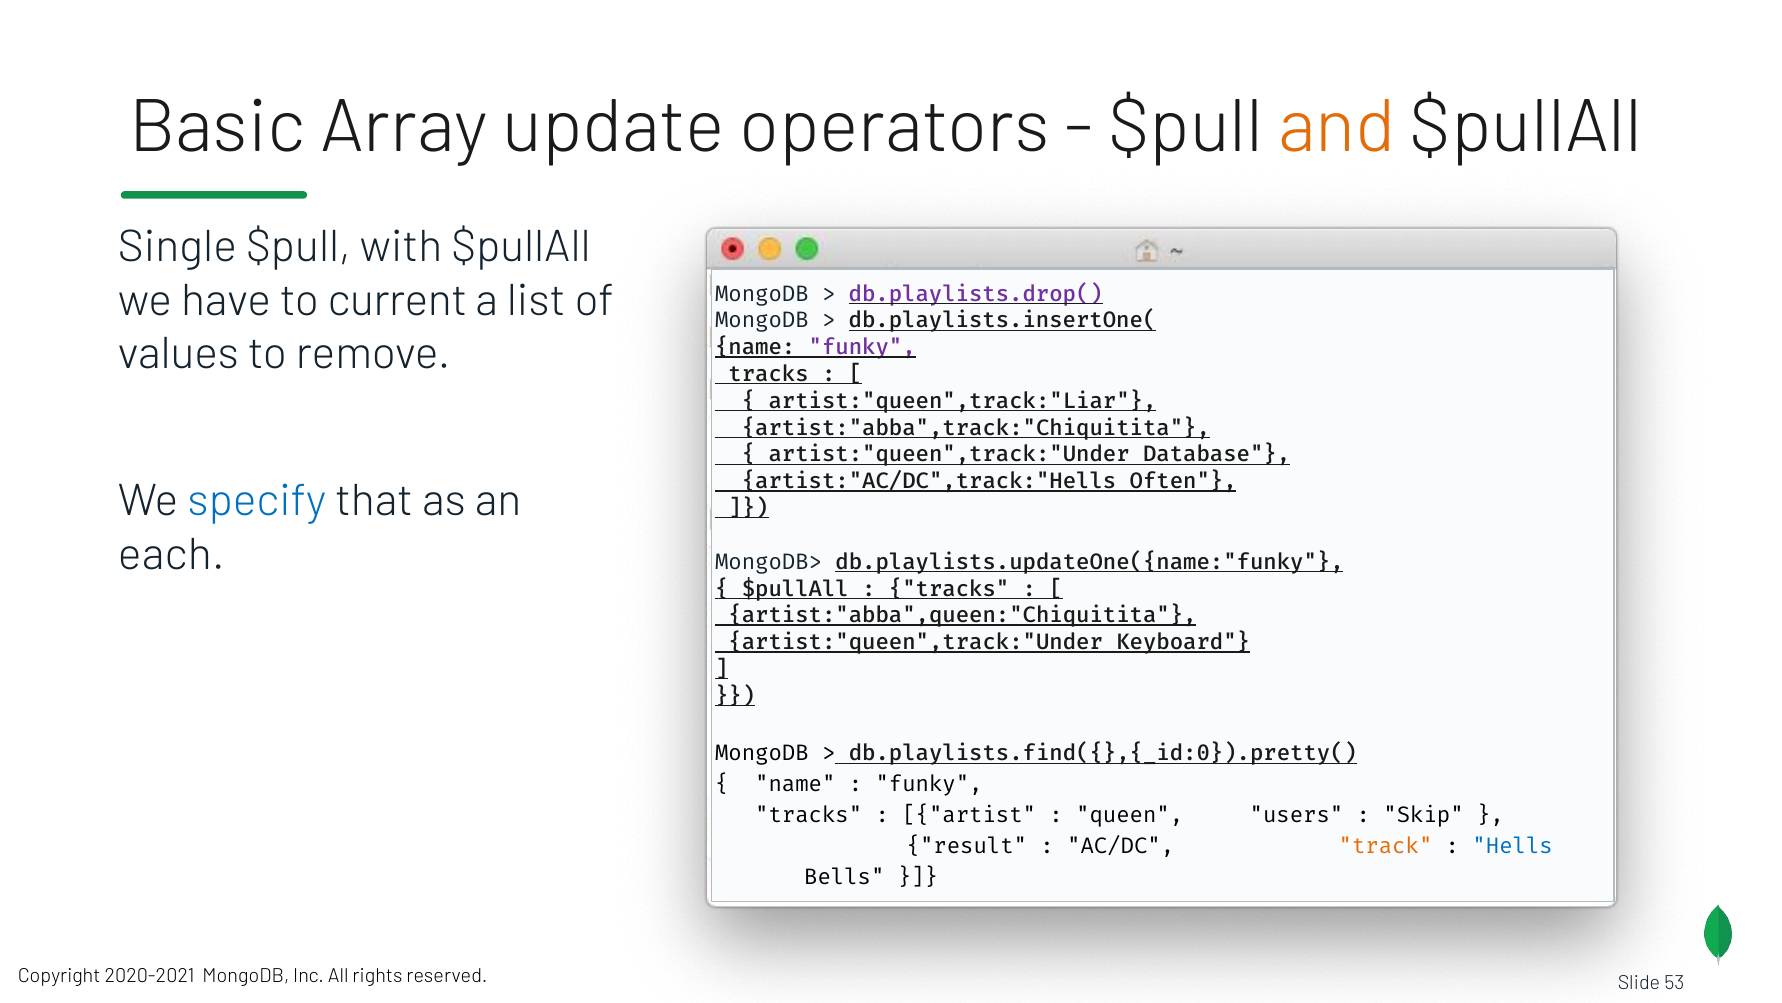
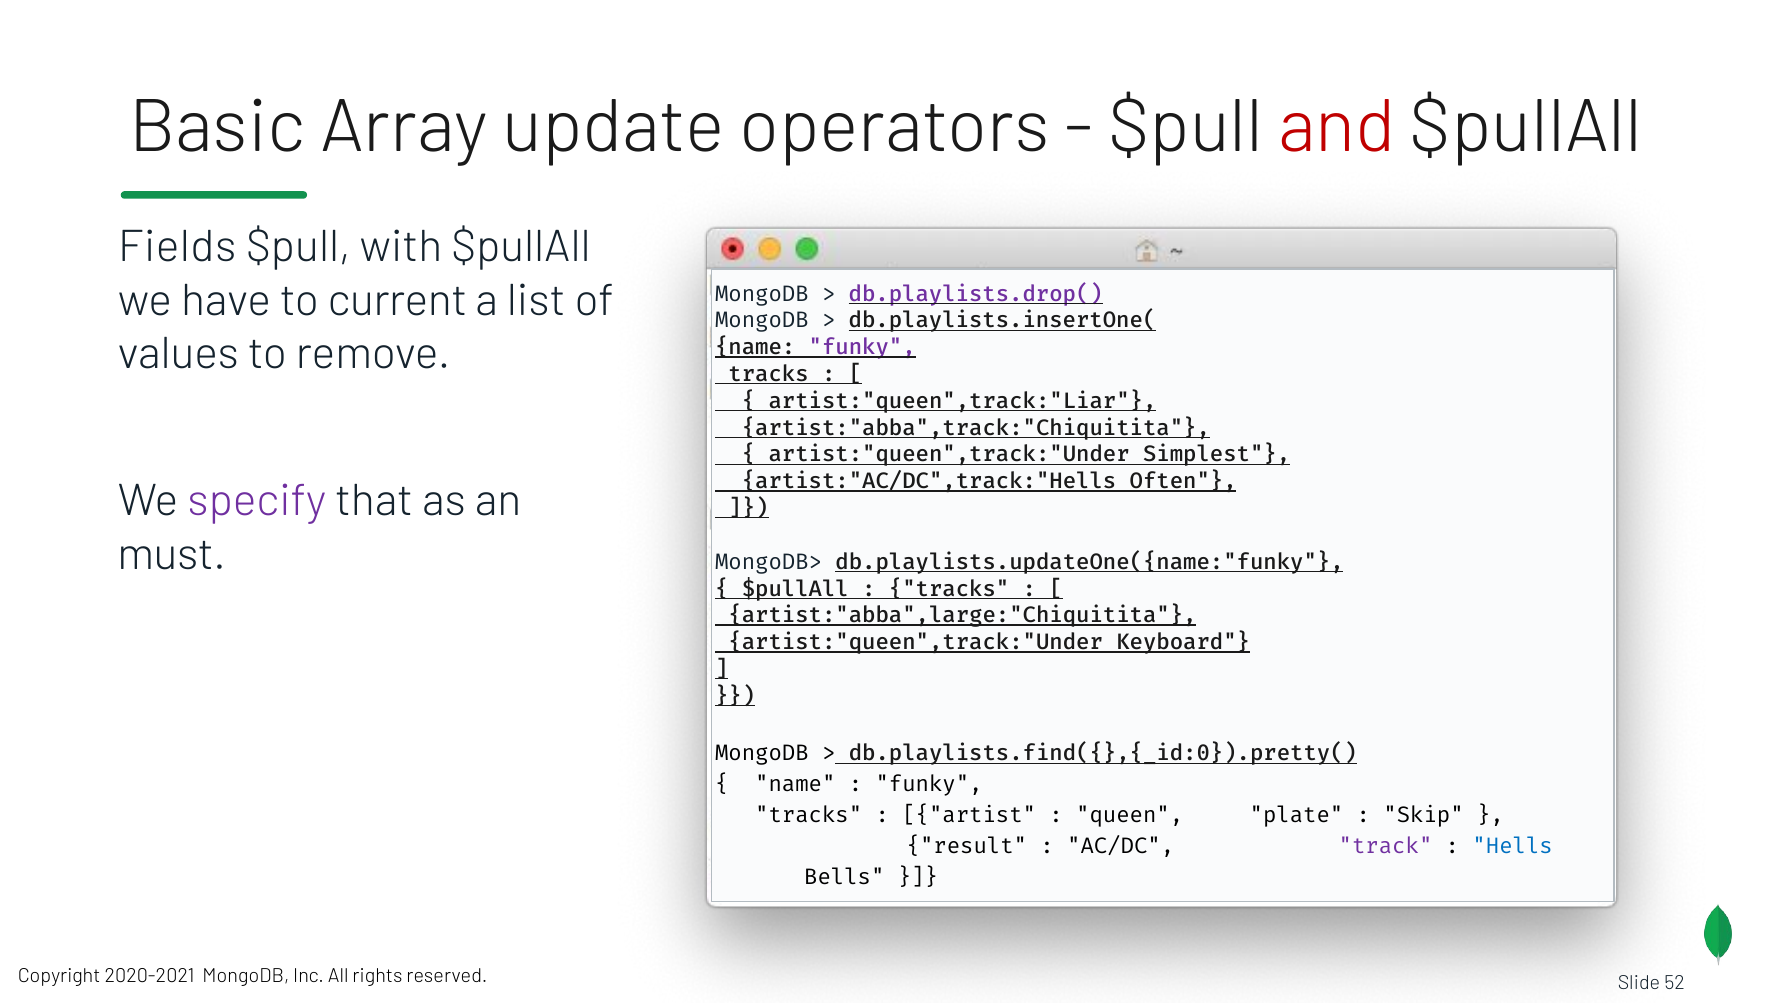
and colour: orange -> red (1337, 127)
Single: Single -> Fields (177, 247)
Database: Database -> Simplest (1217, 454)
specify colour: blue -> purple (257, 501)
each: each -> must (172, 554)
artist:"abba",queen:"Chiquitita: artist:"abba",queen:"Chiquitita -> artist:"abba",large:"Chiquitita (963, 615)
users: users -> plate (1296, 815)
track colour: orange -> purple (1386, 846)
53: 53 -> 52 (1675, 982)
